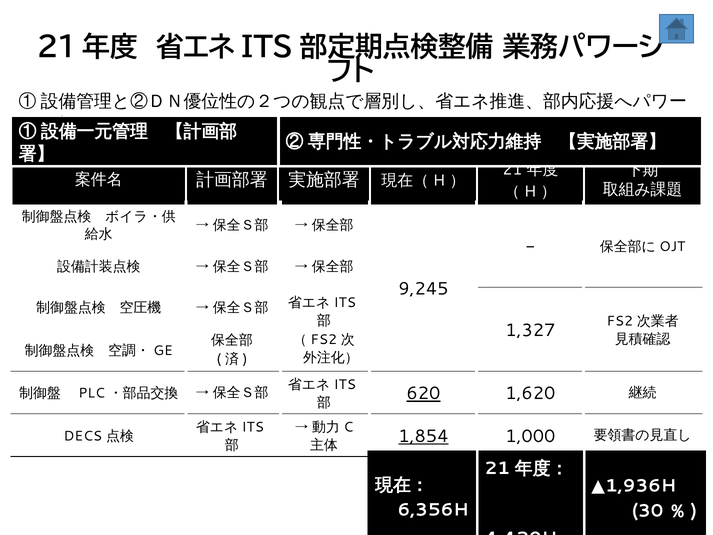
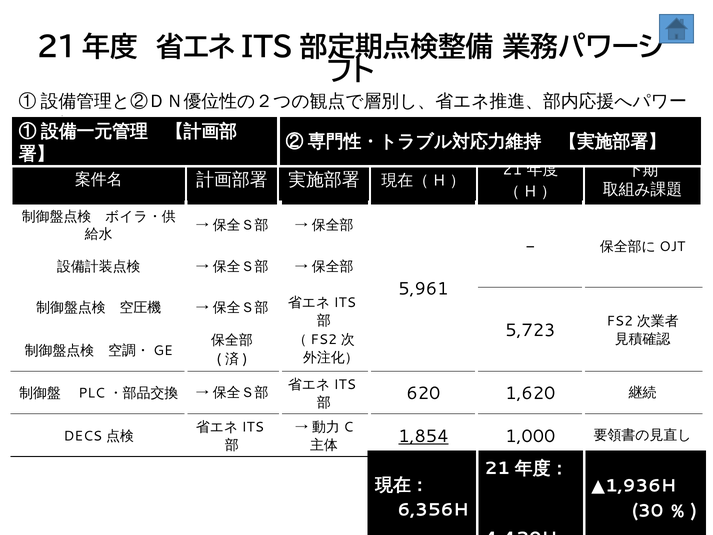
9,245: 9,245 -> 5,961 (423, 289)
1,327: 1,327 -> 5,723 (530, 330)
620 underline: present -> none (423, 393)
